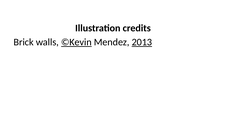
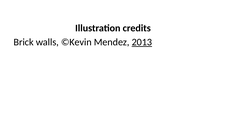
©Kevin underline: present -> none (76, 42)
